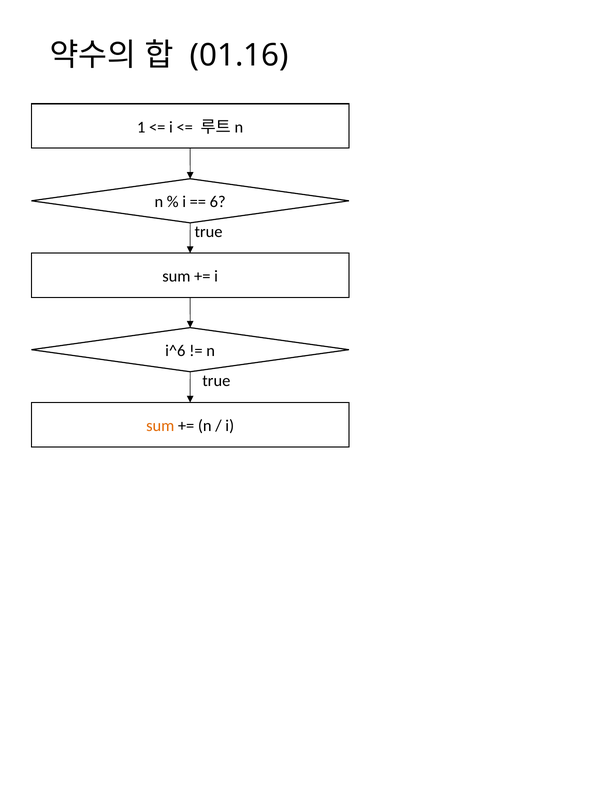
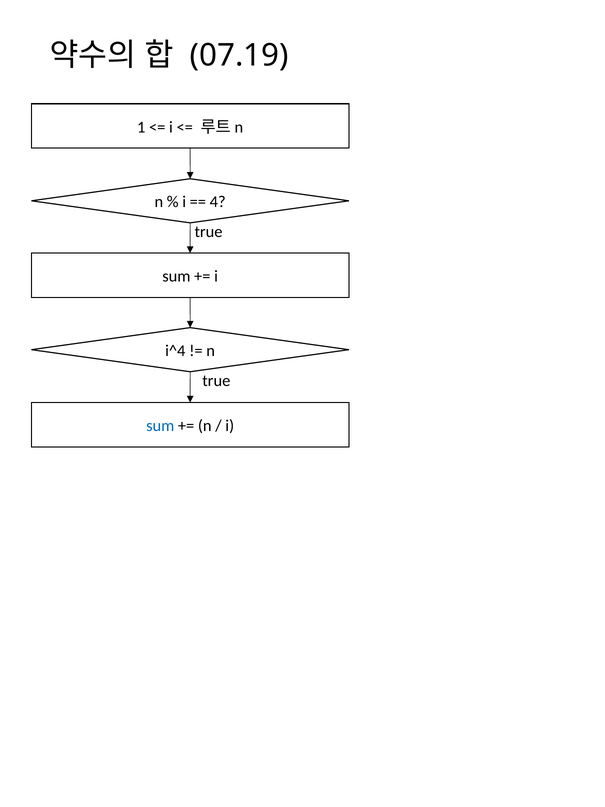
01.16: 01.16 -> 07.19 (239, 55)
6: 6 -> 4 (218, 202)
i^6: i^6 -> i^4 (175, 351)
sum colour: orange -> blue (160, 426)
